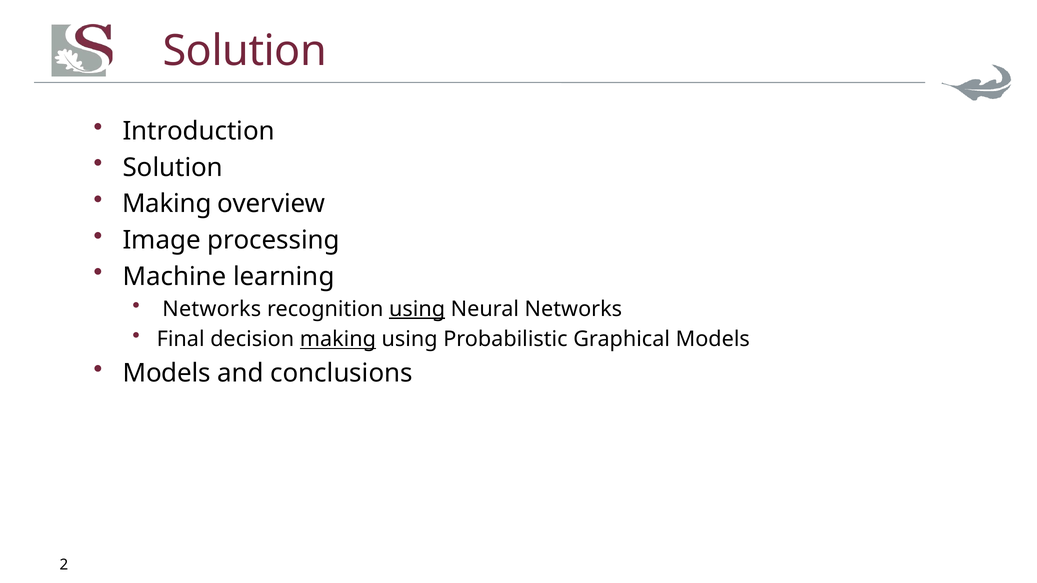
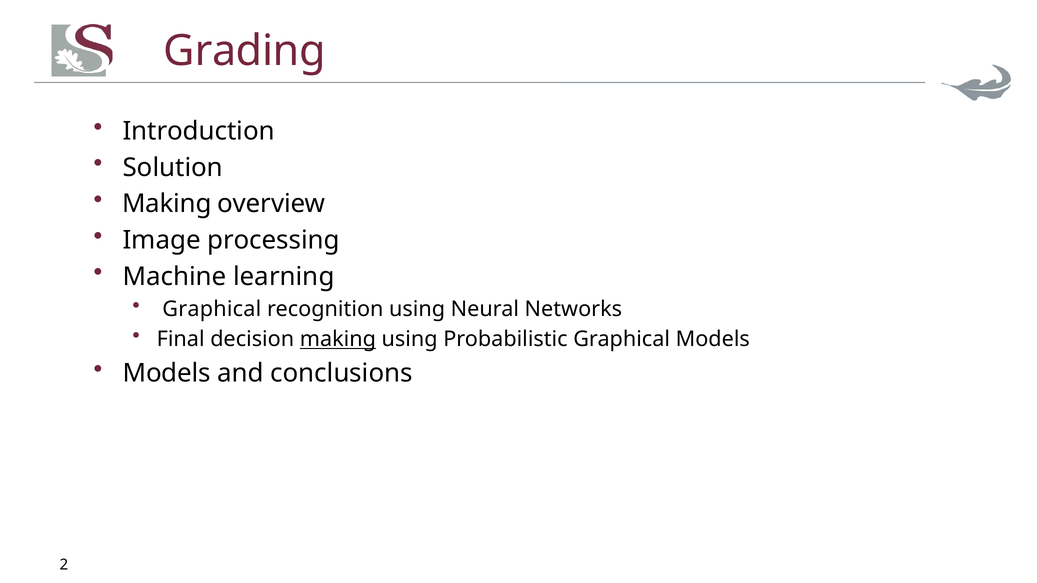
Solution: Solution -> Grading (245, 51)
Networks: Networks -> Graphical (212, 309)
using underline: present -> none (417, 309)
